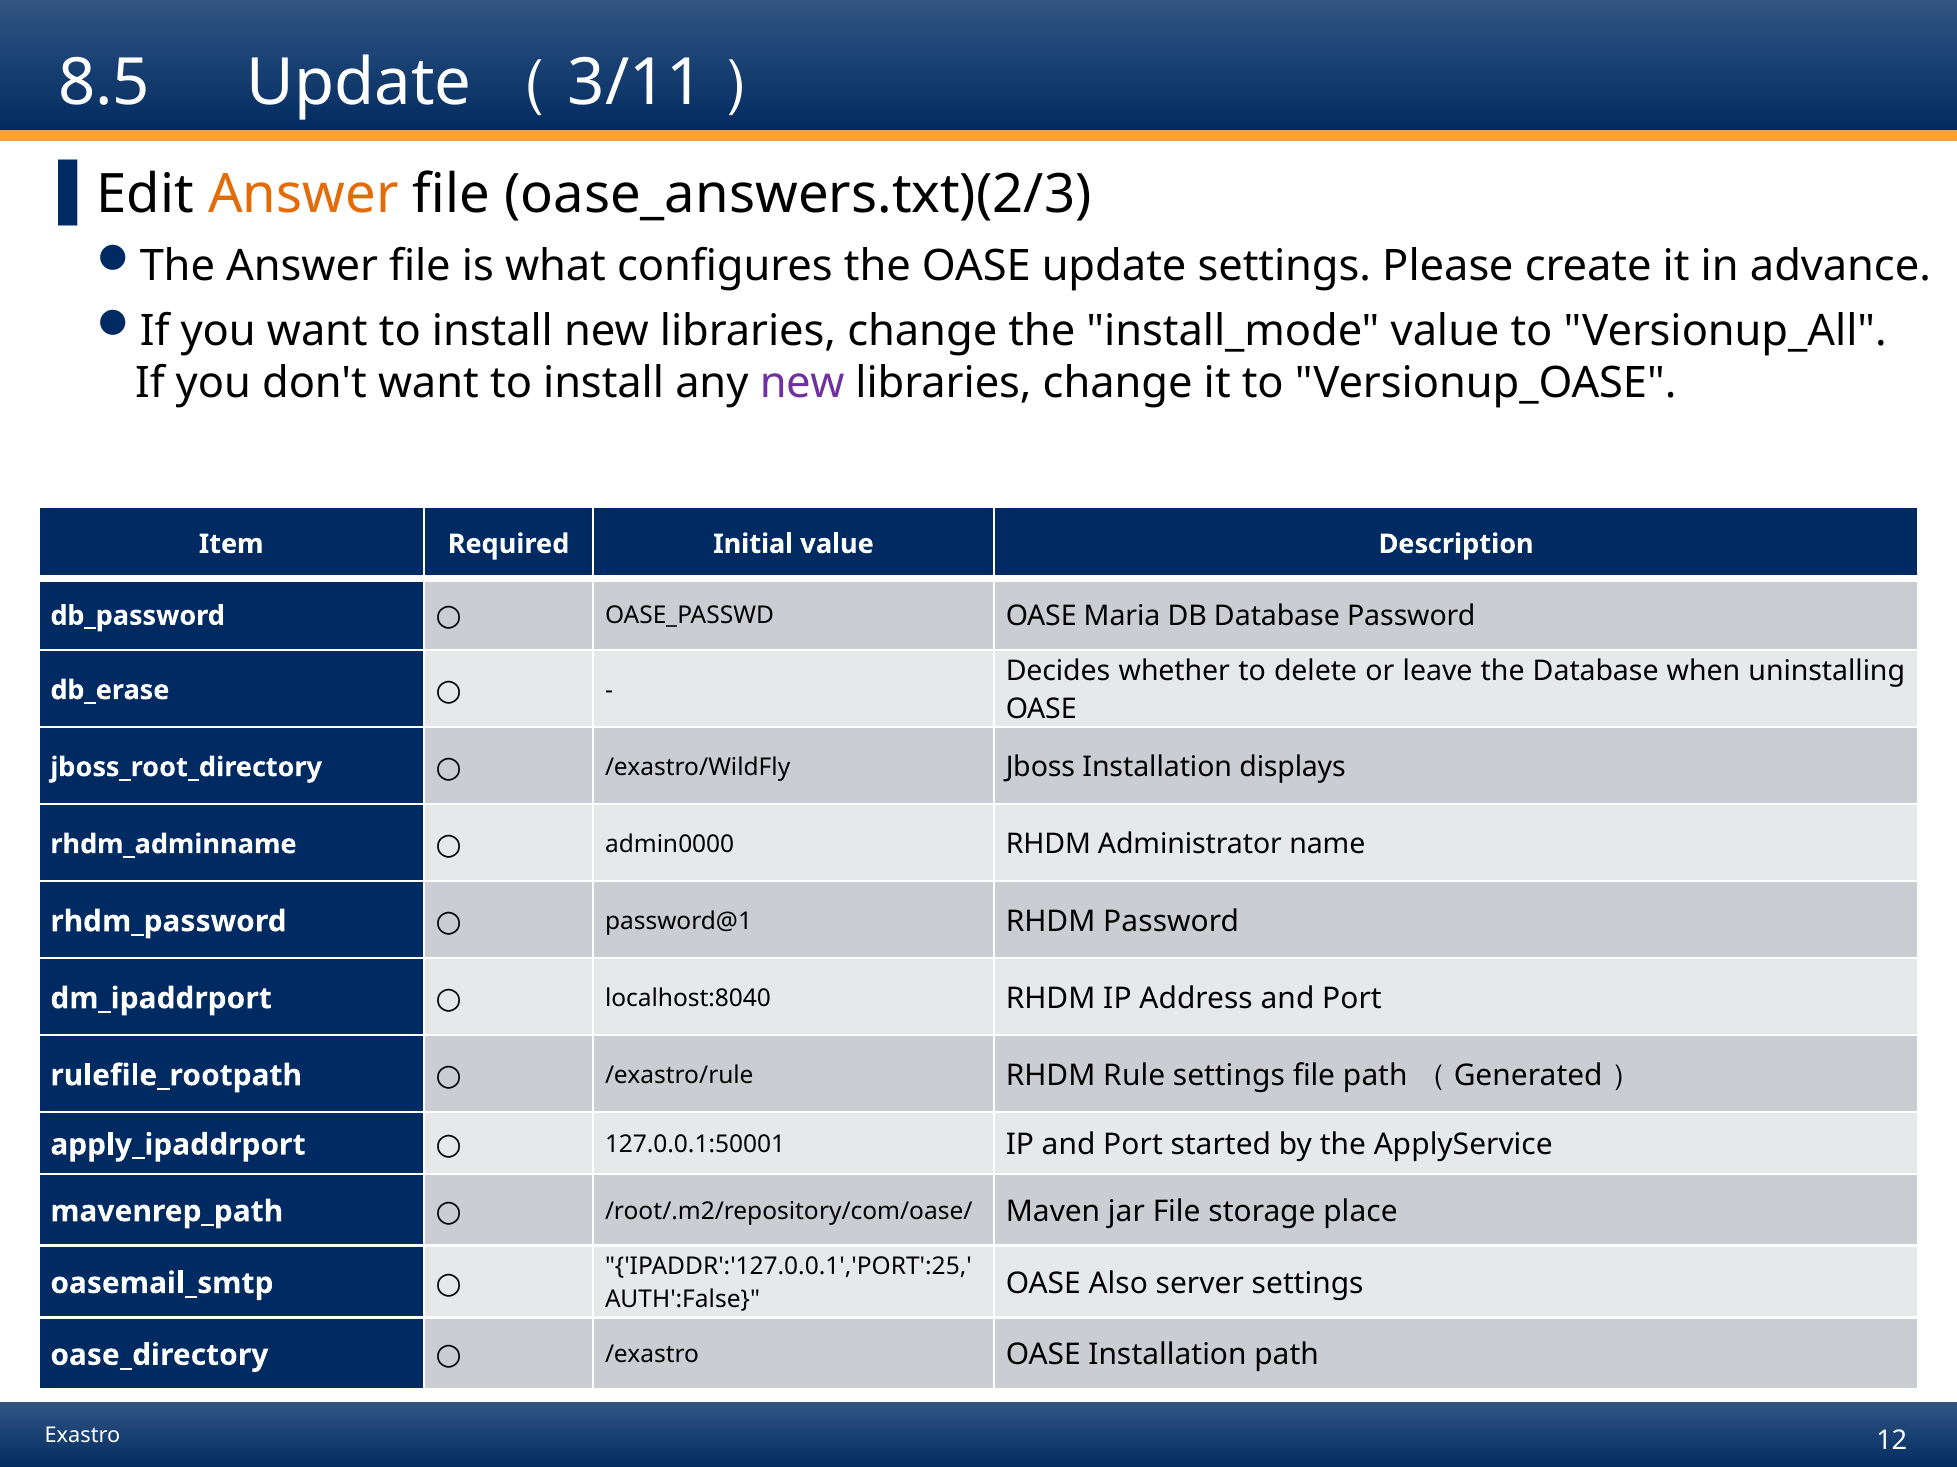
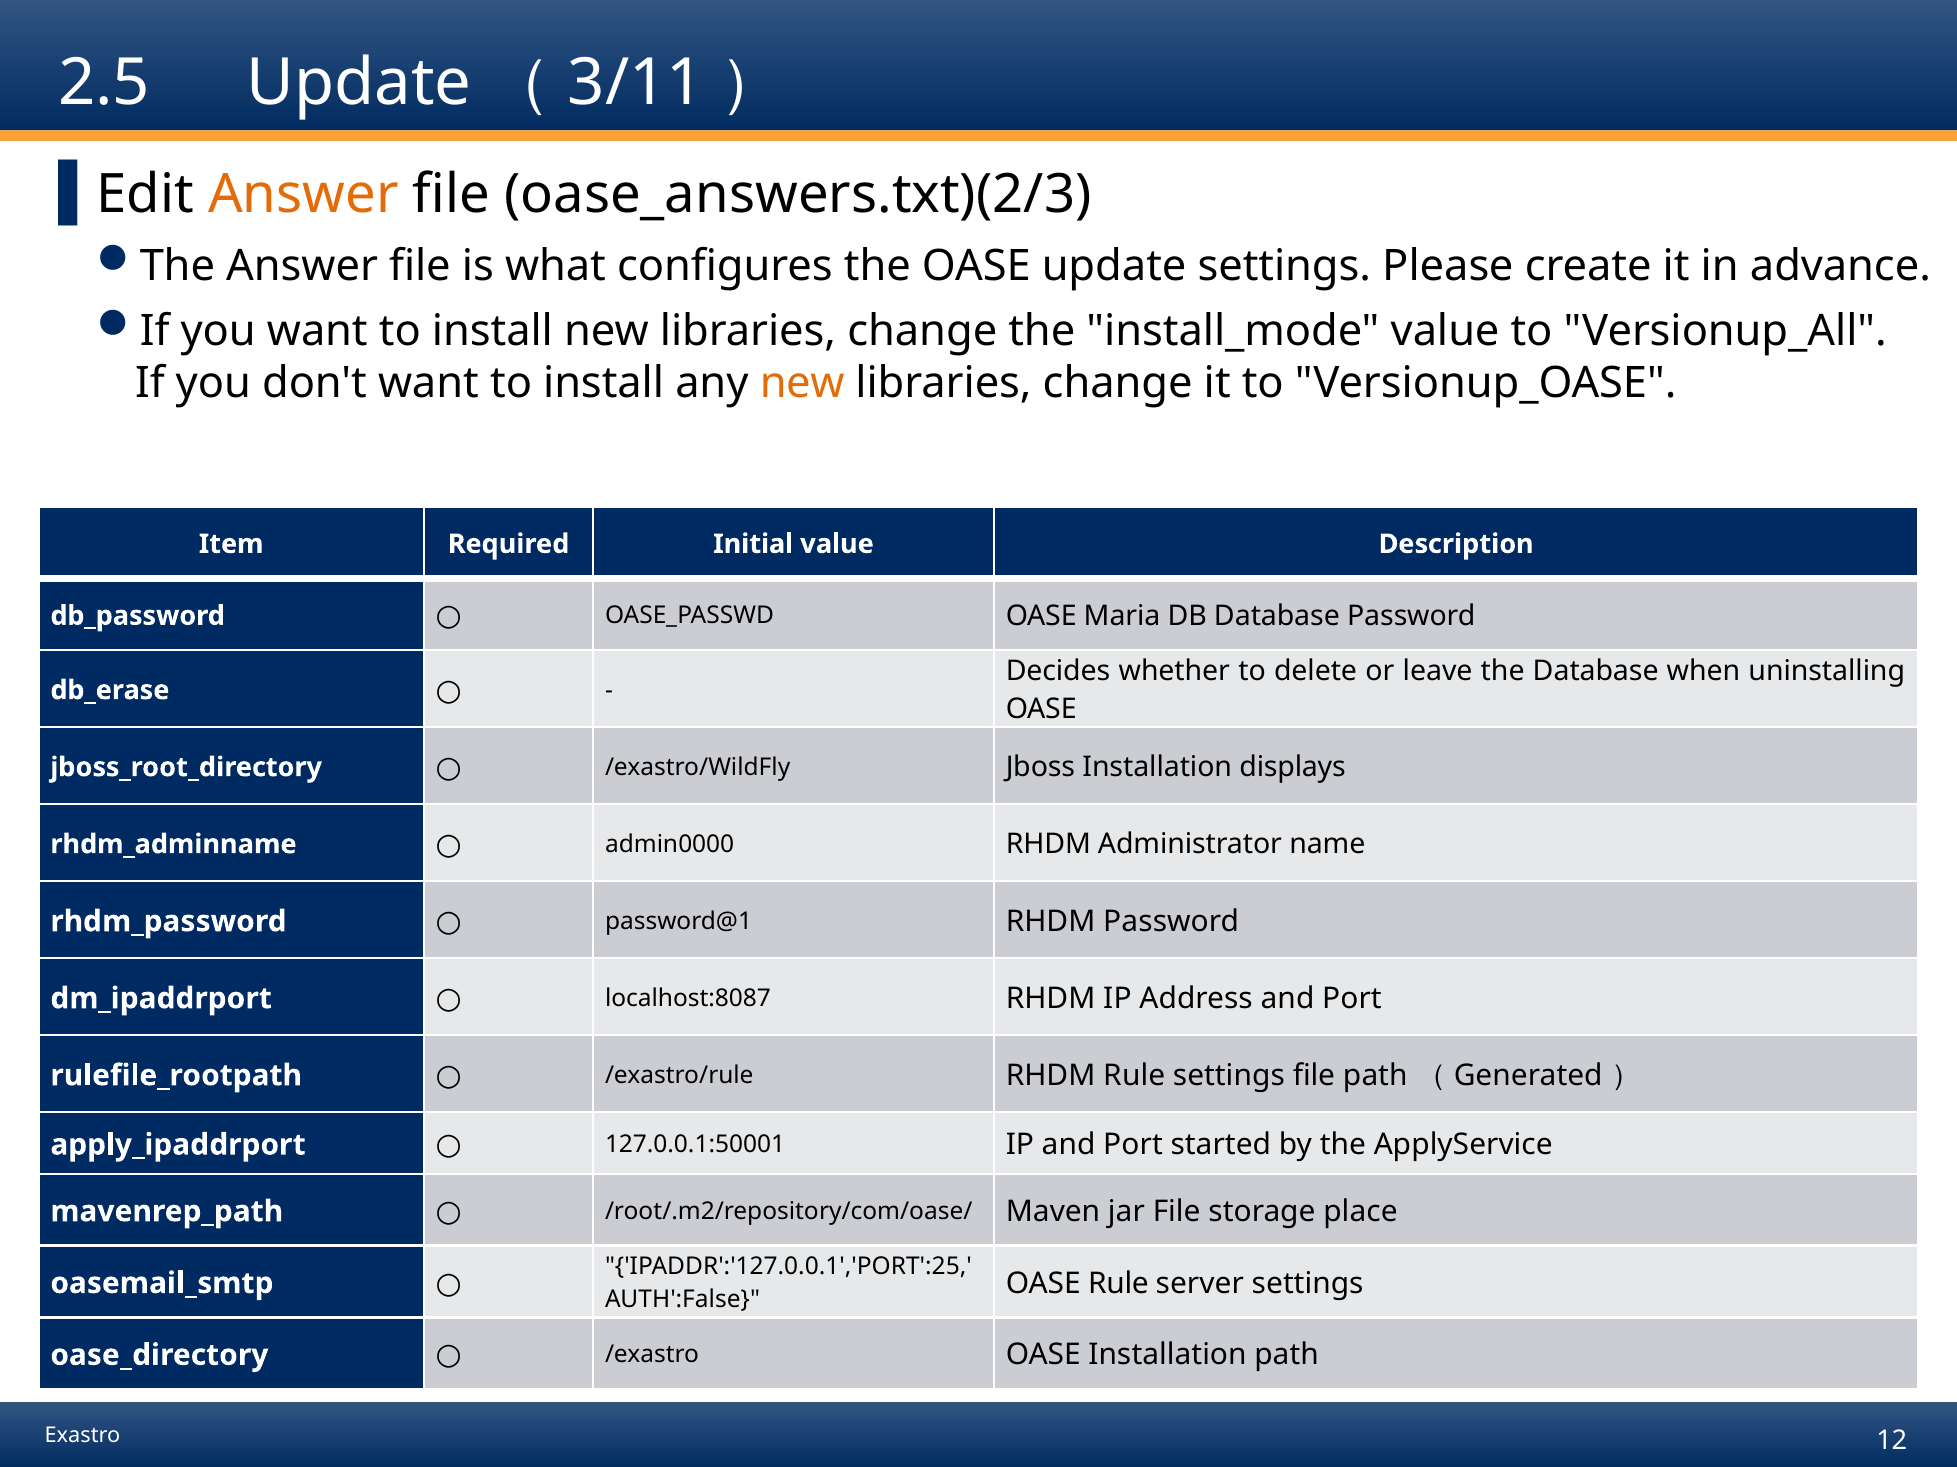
8.5: 8.5 -> 2.5 (104, 83)
new colour: purple -> orange (802, 384)
localhost:8040: localhost:8040 -> localhost:8087 (688, 999)
OASE Also: Also -> Rule (1118, 1284)
